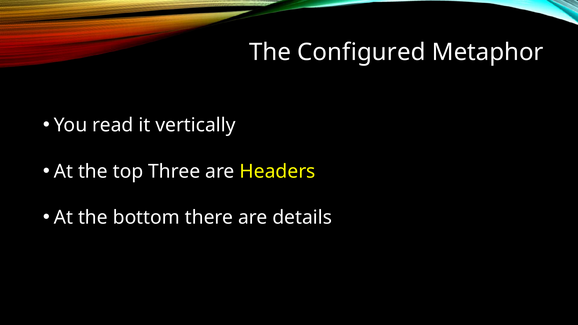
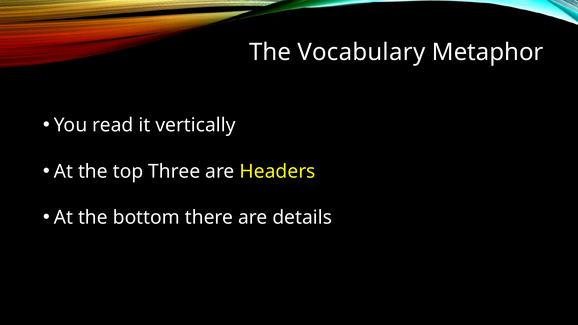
Configured: Configured -> Vocabulary (361, 52)
